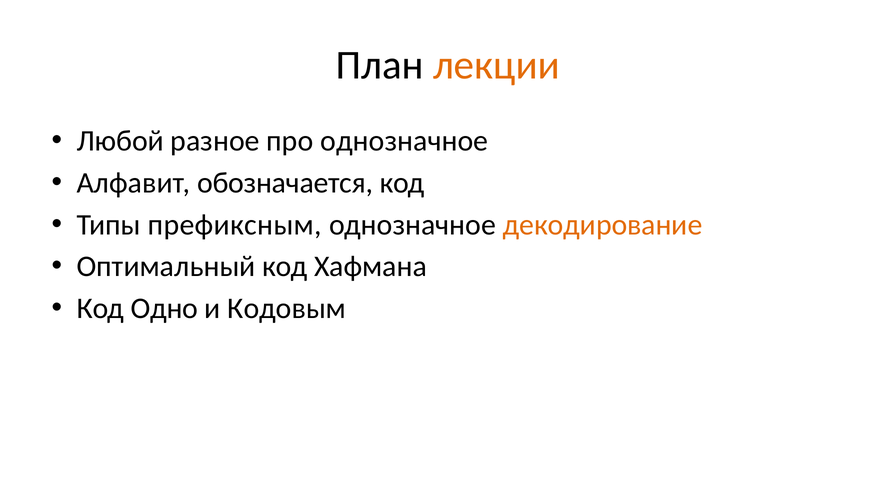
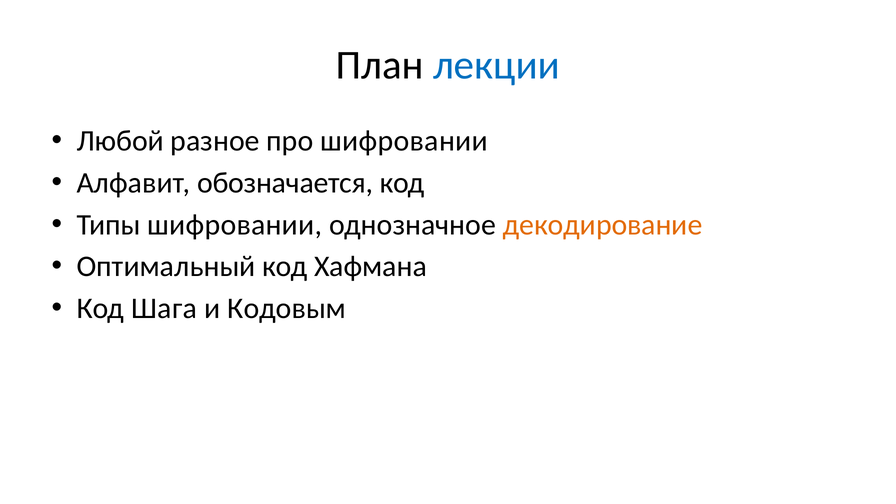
лекции colour: orange -> blue (496, 65)
про однозначное: однозначное -> шифровании (404, 141)
Типы префиксным: префиксным -> шифровании (235, 225)
Одно: Одно -> Шага (164, 308)
